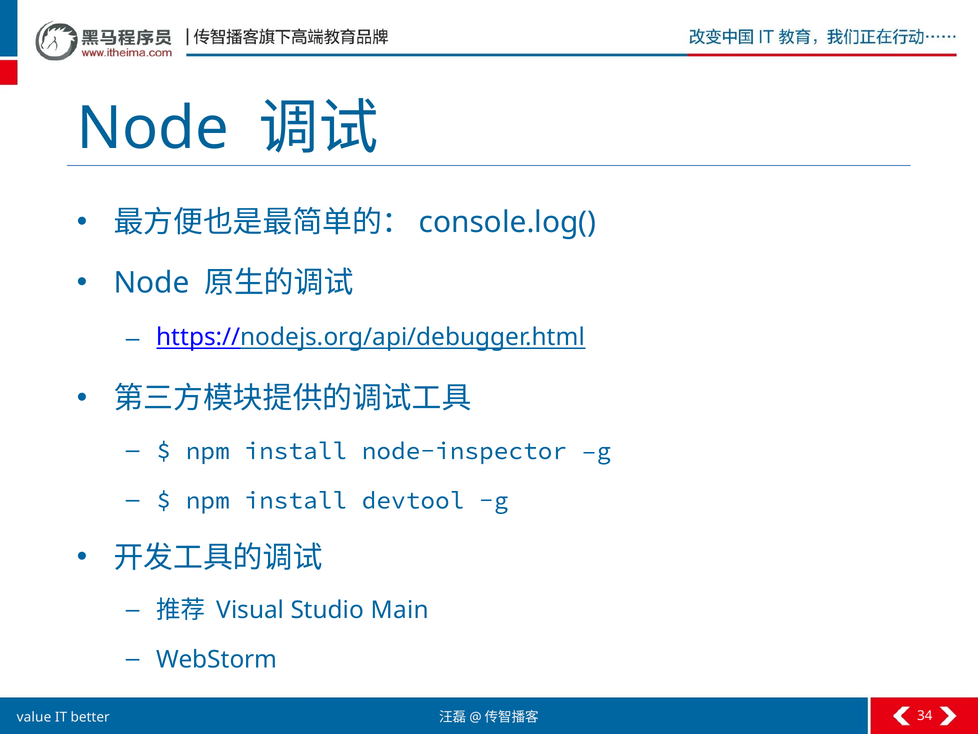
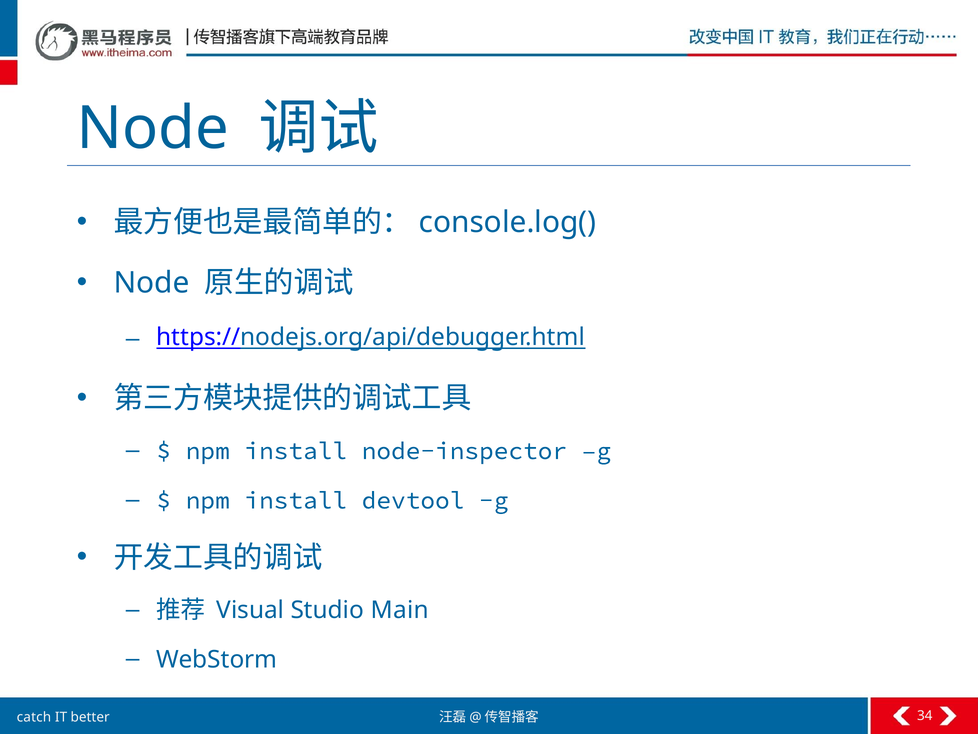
value: value -> catch (34, 717)
